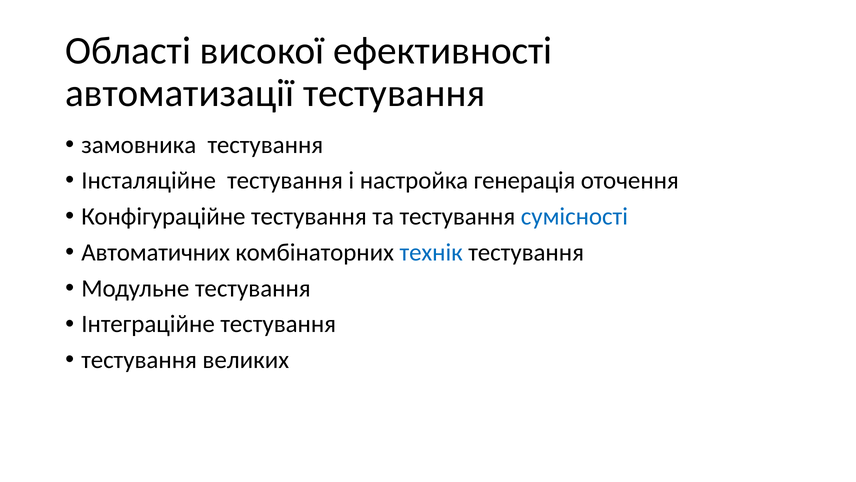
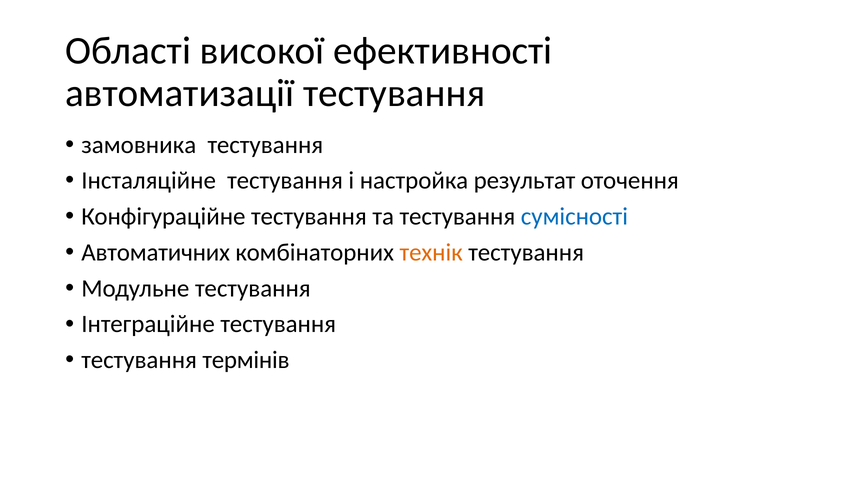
генерація: генерація -> результат (525, 181)
технік colour: blue -> orange (431, 252)
великих: великих -> термінів (246, 360)
